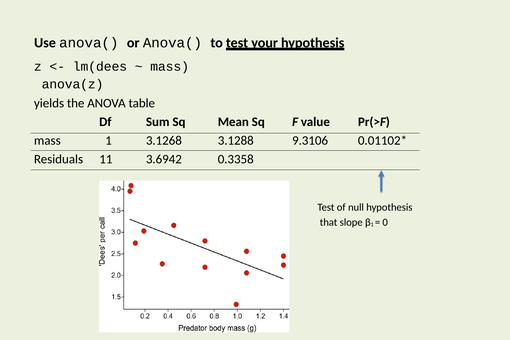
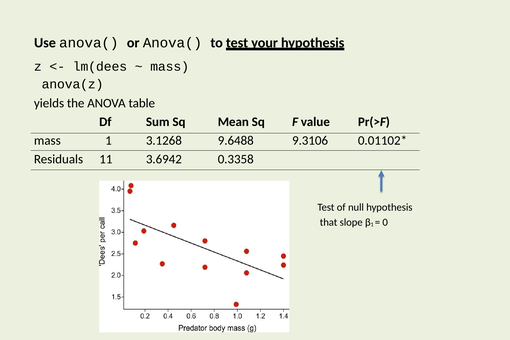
3.1288: 3.1288 -> 9.6488 (236, 141)
